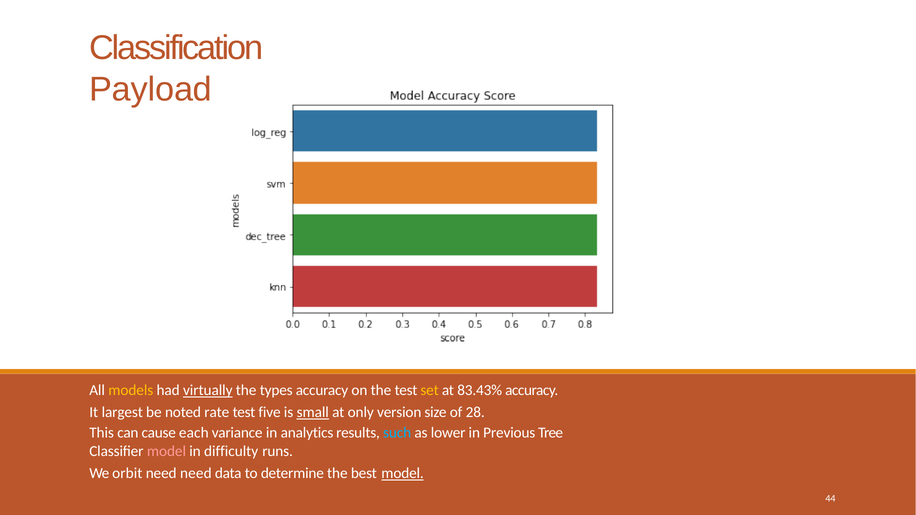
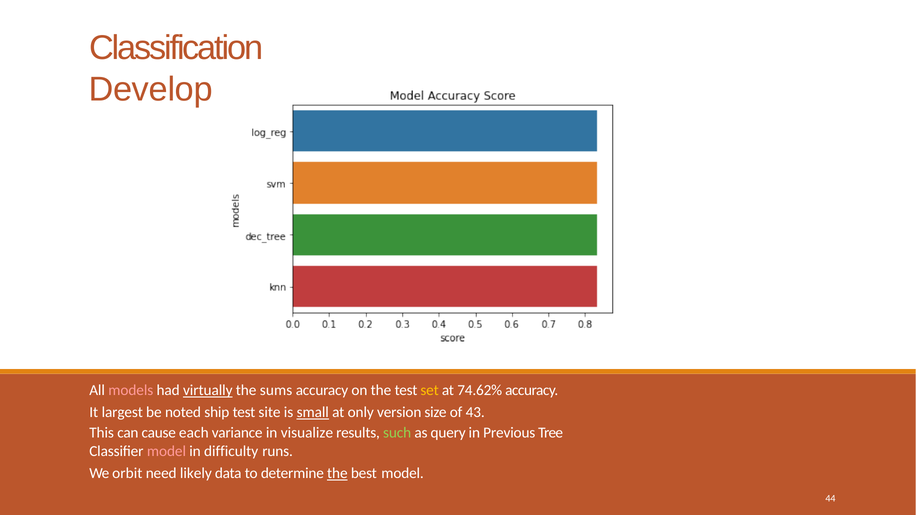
Payload: Payload -> Develop (151, 89)
models colour: yellow -> pink (131, 391)
types: types -> sums (276, 391)
83.43%: 83.43% -> 74.62% (480, 391)
rate: rate -> ship (217, 412)
five: five -> site (270, 412)
28: 28 -> 43 (475, 412)
analytics: analytics -> visualize (307, 433)
such colour: light blue -> light green (397, 433)
lower: lower -> query (448, 433)
need need: need -> likely (196, 474)
the underline: none -> present (337, 474)
model underline: present -> none (403, 474)
